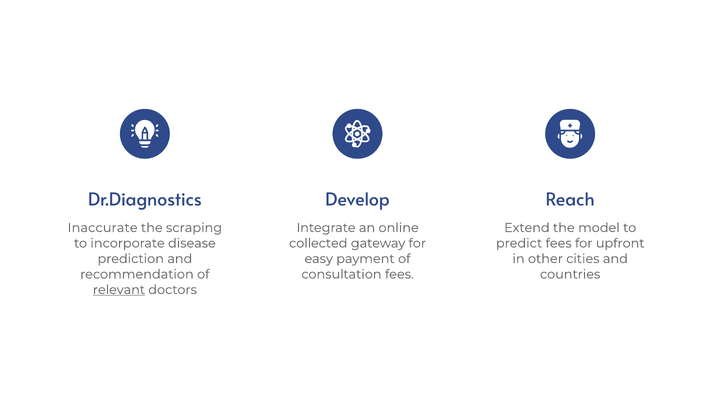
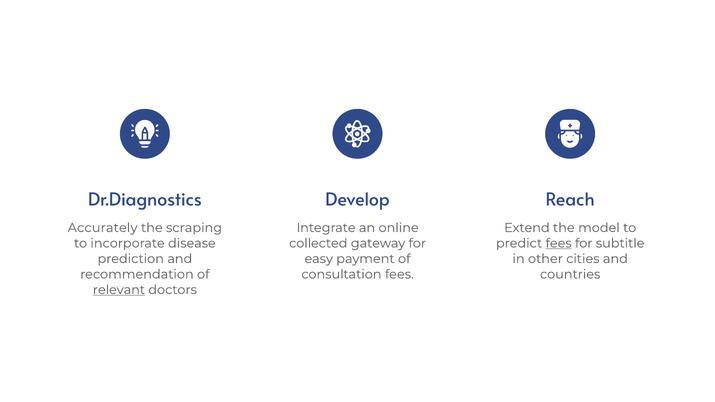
Inaccurate: Inaccurate -> Accurately (103, 228)
fees underline: none -> present (559, 243)
upfront: upfront -> subtitle (620, 243)
